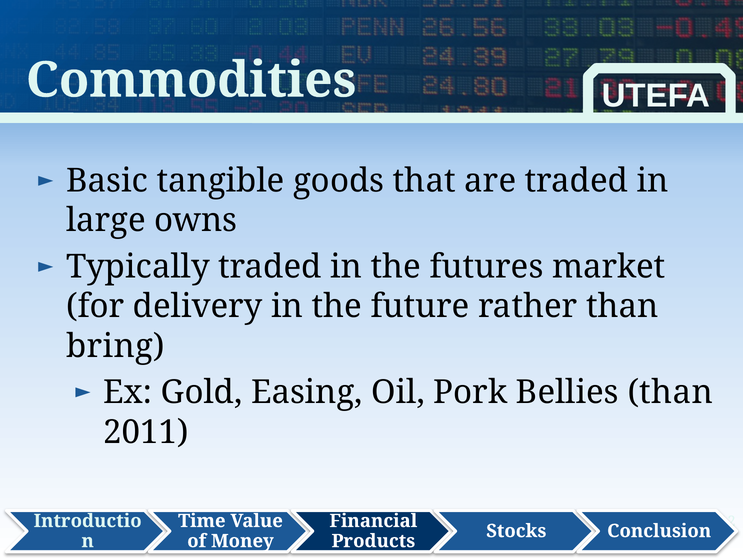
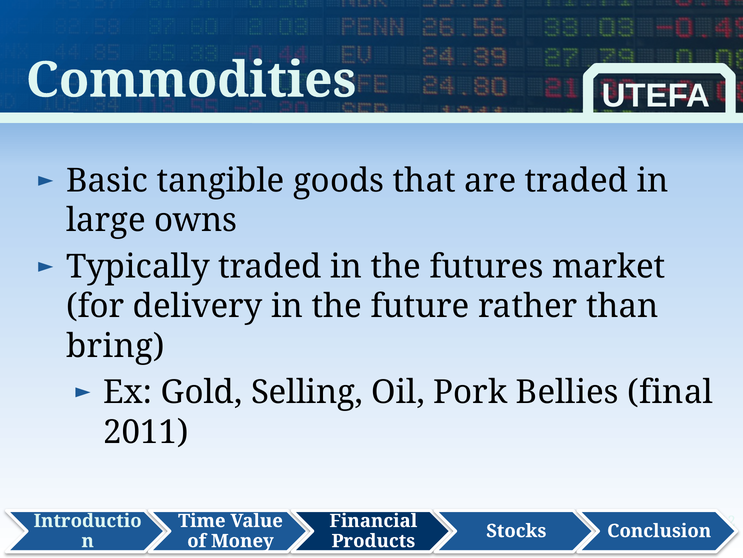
Easing: Easing -> Selling (307, 392)
Bellies than: than -> final (670, 392)
